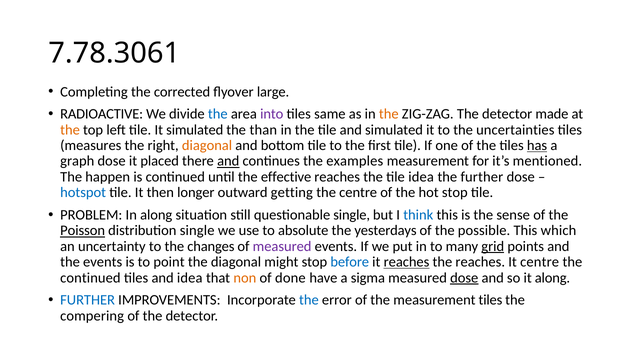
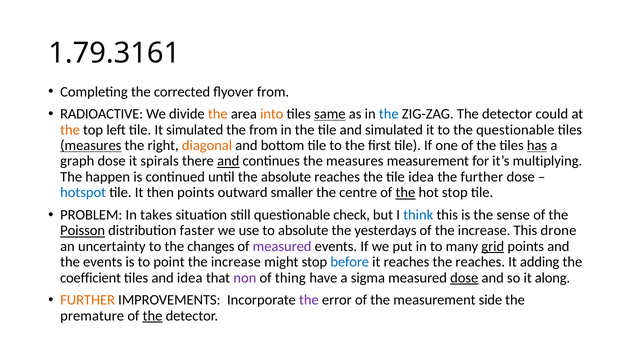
7.78.3061: 7.78.3061 -> 1.79.3161 (114, 53)
flyover large: large -> from (273, 92)
the colour: blue -> orange (218, 114)
into colour: purple -> orange (272, 114)
same underline: none -> present (330, 114)
the colour: orange -> blue (389, 114)
made: made -> could (552, 114)
the than: than -> from (263, 130)
the uncertainties: uncertainties -> questionable (515, 130)
measures underline: none -> present (91, 145)
placed: placed -> spirals (160, 161)
the examples: examples -> measures (355, 161)
mentioned: mentioned -> multiplying (547, 161)
the effective: effective -> absolute (286, 177)
then longer: longer -> points (196, 192)
getting: getting -> smaller (292, 192)
the underline: none -> present (405, 192)
In along: along -> takes (156, 215)
questionable single: single -> check (352, 215)
distribution single: single -> faster (197, 230)
of the possible: possible -> increase (484, 230)
which: which -> drone (558, 230)
diagonal: diagonal -> increase (236, 262)
reaches underline: present -> none (407, 262)
It centre: centre -> adding (540, 262)
continued: continued -> coefficient (91, 277)
non colour: orange -> purple (245, 277)
done: done -> thing (290, 277)
FURTHER colour: blue -> orange (88, 300)
the colour: blue -> purple (309, 300)
measurement tiles: tiles -> side (490, 300)
compering: compering -> premature (92, 315)
the underline: none -> present (153, 315)
